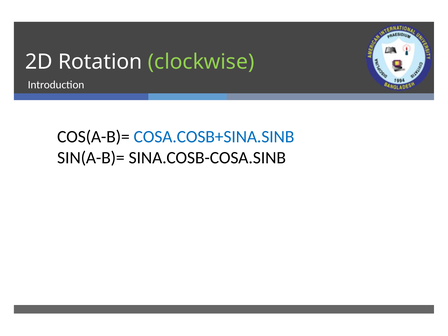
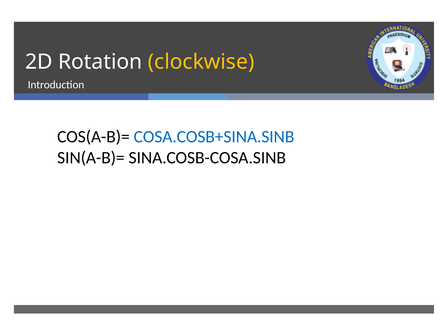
clockwise colour: light green -> yellow (201, 62)
